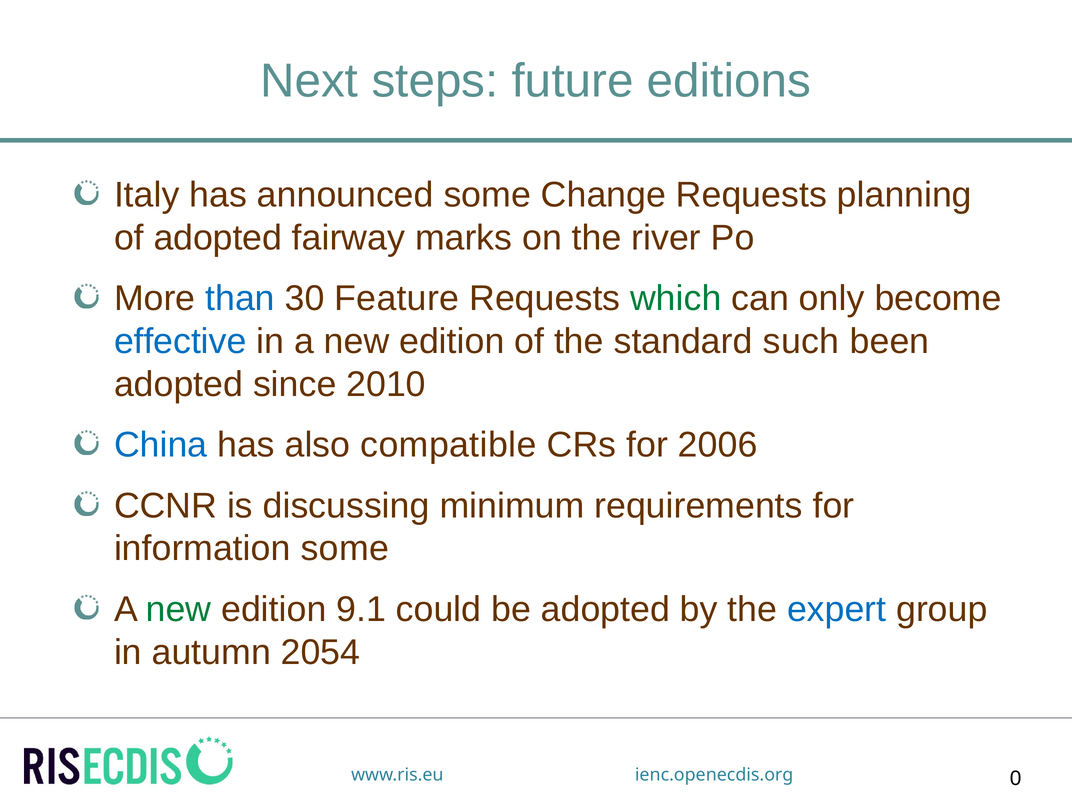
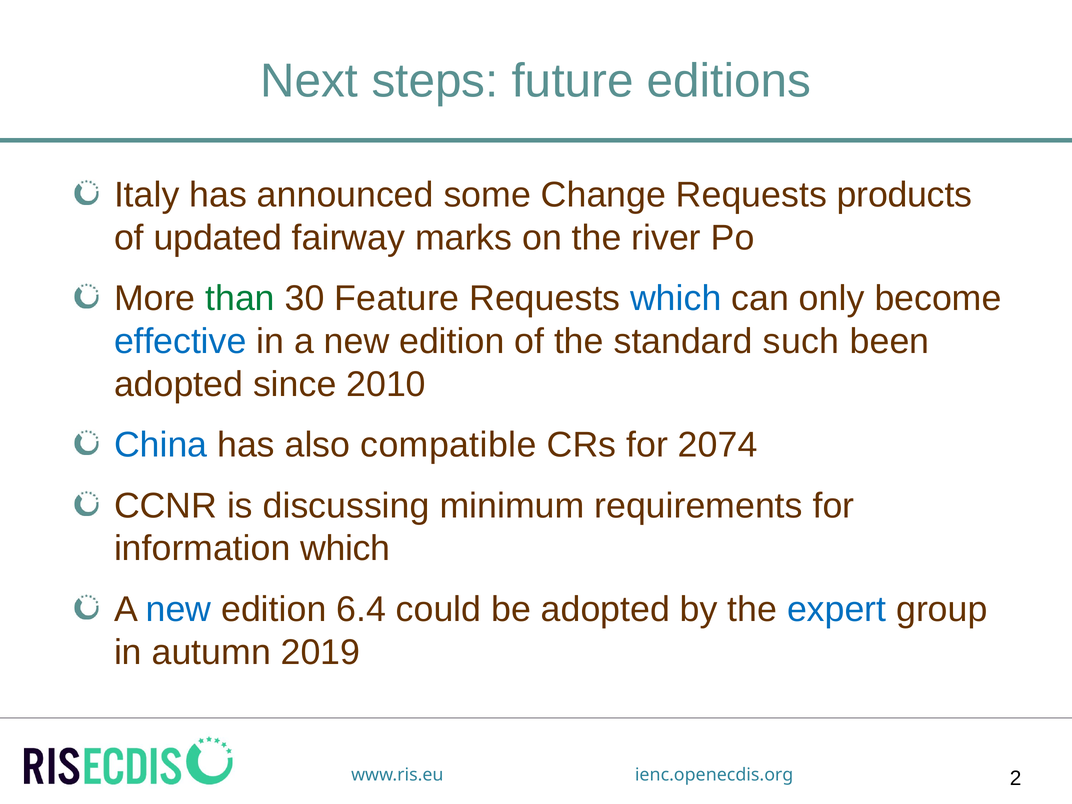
planning: planning -> products (904, 195)
of adopted: adopted -> updated (218, 238)
than colour: blue -> green (240, 298)
which colour: green -> blue (676, 298)
2006: 2006 -> 2074 (718, 445)
information some: some -> which (345, 549)
new colour: green -> blue (178, 609)
9.1: 9.1 -> 6.4 (361, 609)
2054: 2054 -> 2019 (320, 652)
0: 0 -> 2 (1016, 778)
